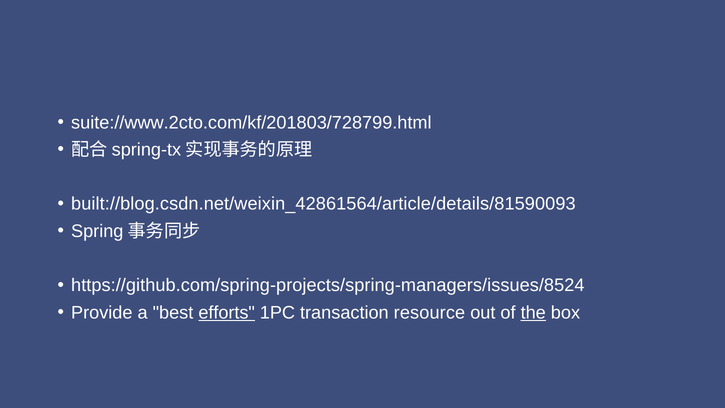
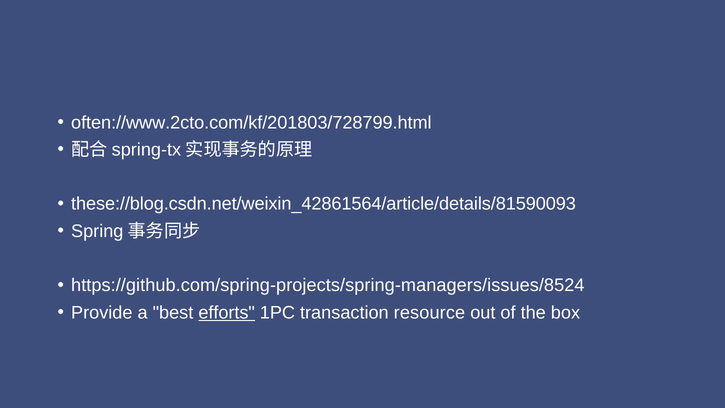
suite://www.2cto.com/kf/201803/728799.html: suite://www.2cto.com/kf/201803/728799.html -> often://www.2cto.com/kf/201803/728799.html (251, 123)
built://blog.csdn.net/weixin_42861564/article/details/81590093: built://blog.csdn.net/weixin_42861564/article/details/81590093 -> these://blog.csdn.net/weixin_42861564/article/details/81590093 (323, 204)
the underline: present -> none (533, 312)
